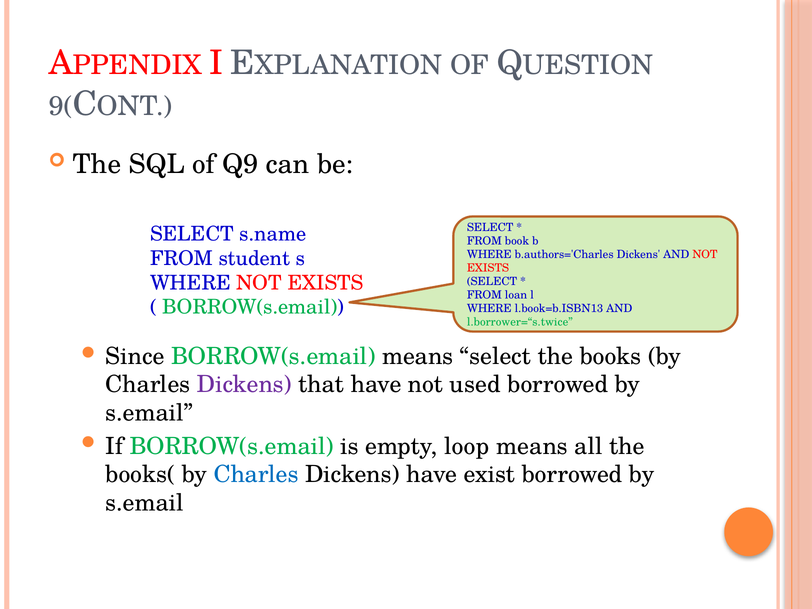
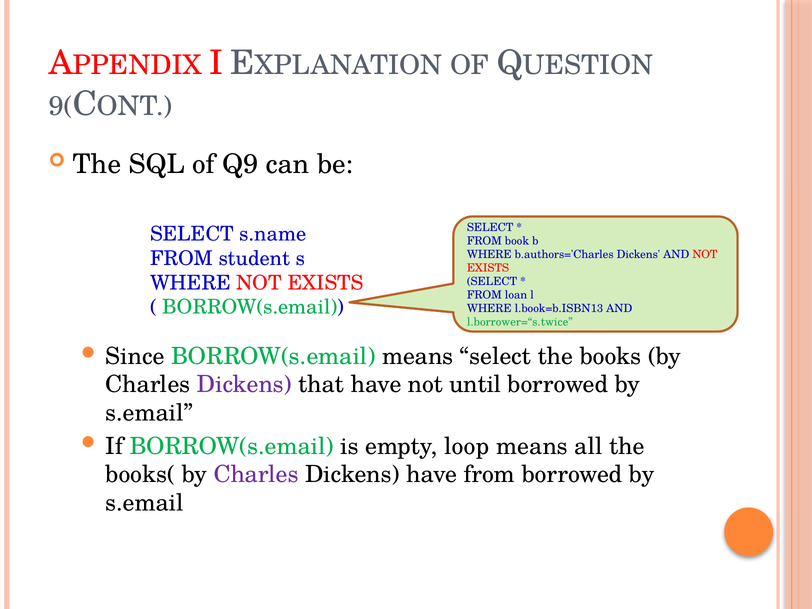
used: used -> until (475, 385)
Charles colour: blue -> purple (256, 475)
have exist: exist -> from (489, 475)
